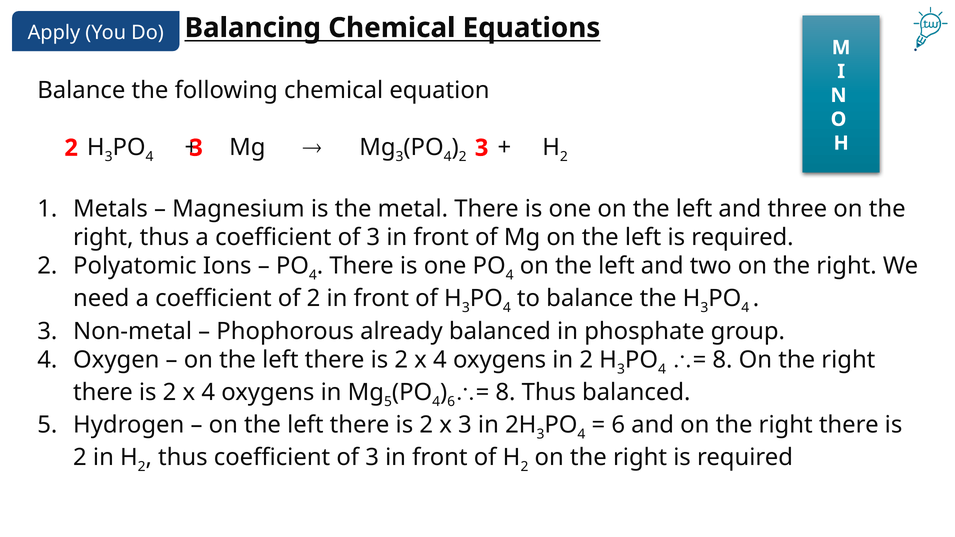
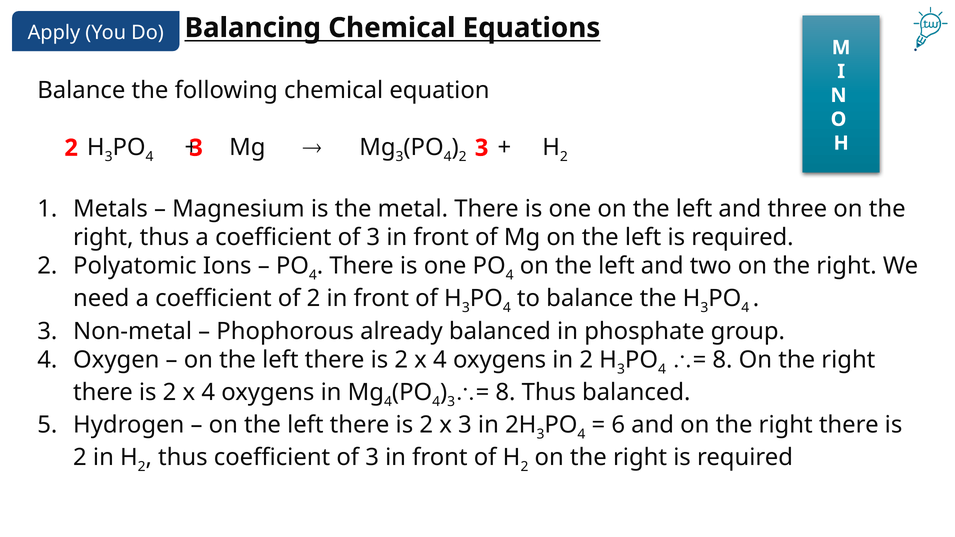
Mg 5: 5 -> 4 (388, 402)
6: 6 -> 3 (451, 402)
